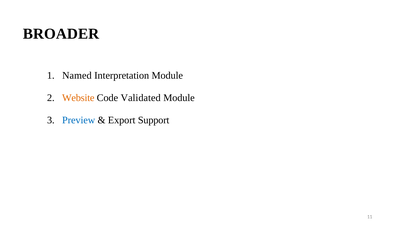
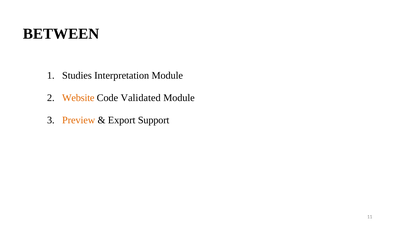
BROADER: BROADER -> BETWEEN (61, 34)
Named: Named -> Studies (77, 75)
Preview colour: blue -> orange (79, 120)
